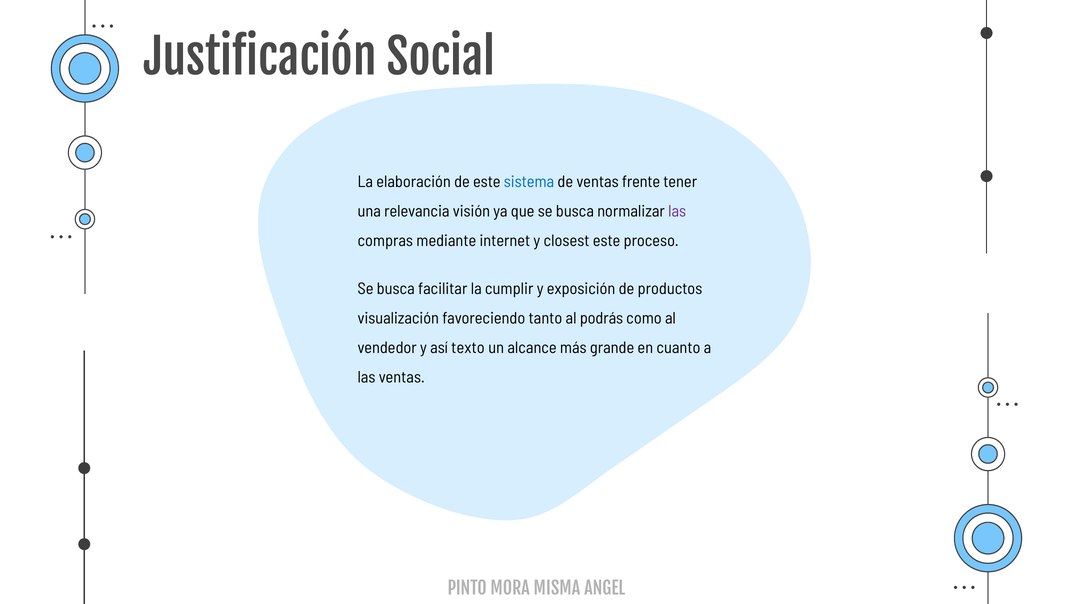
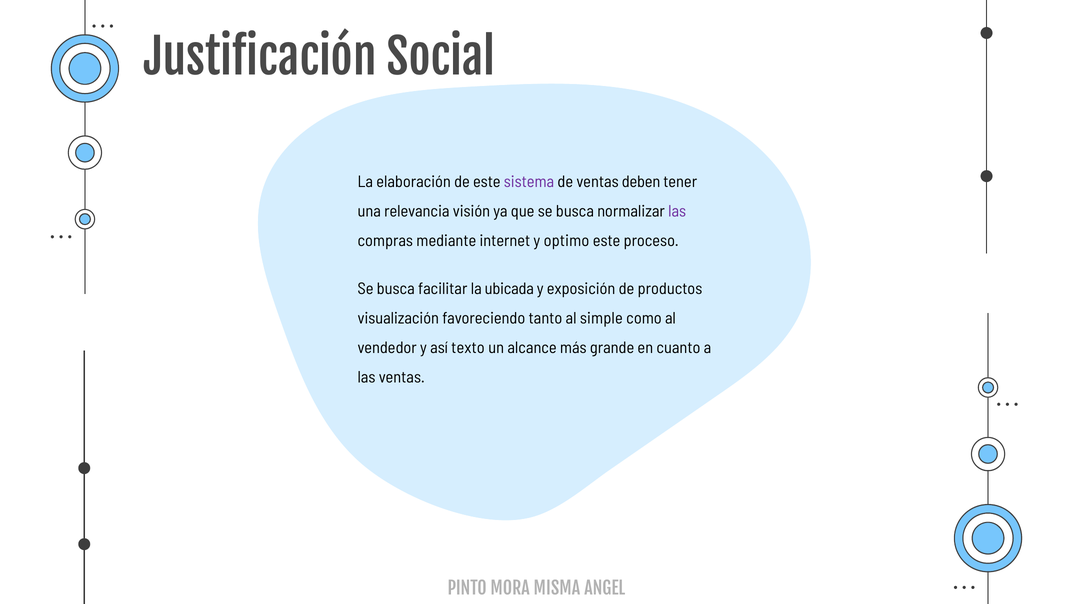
sistema colour: blue -> purple (529, 182)
frente: frente -> deben (641, 182)
closest: closest -> optimo (566, 241)
cumplir: cumplir -> ubicada (509, 288)
podrás: podrás -> simple (601, 318)
